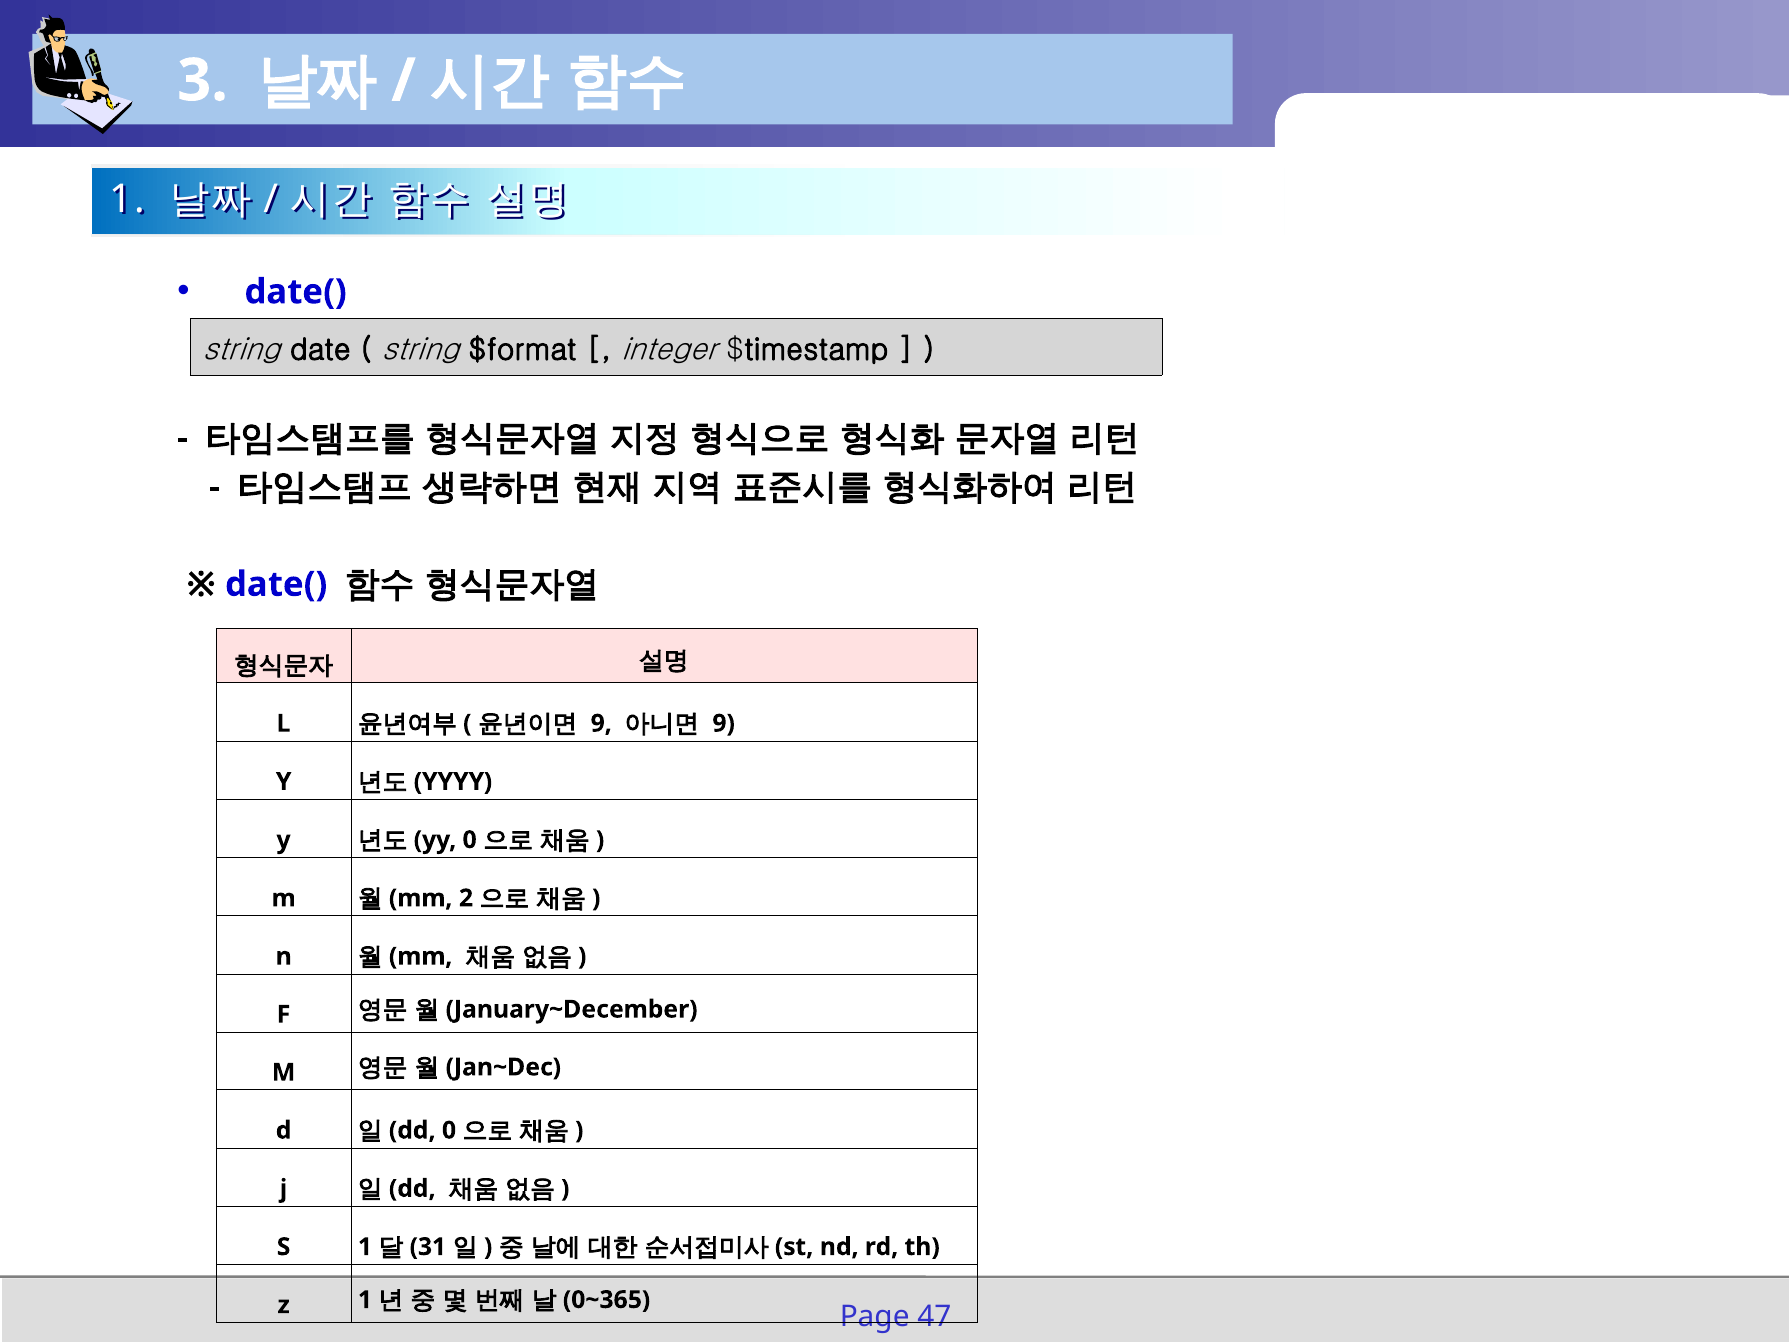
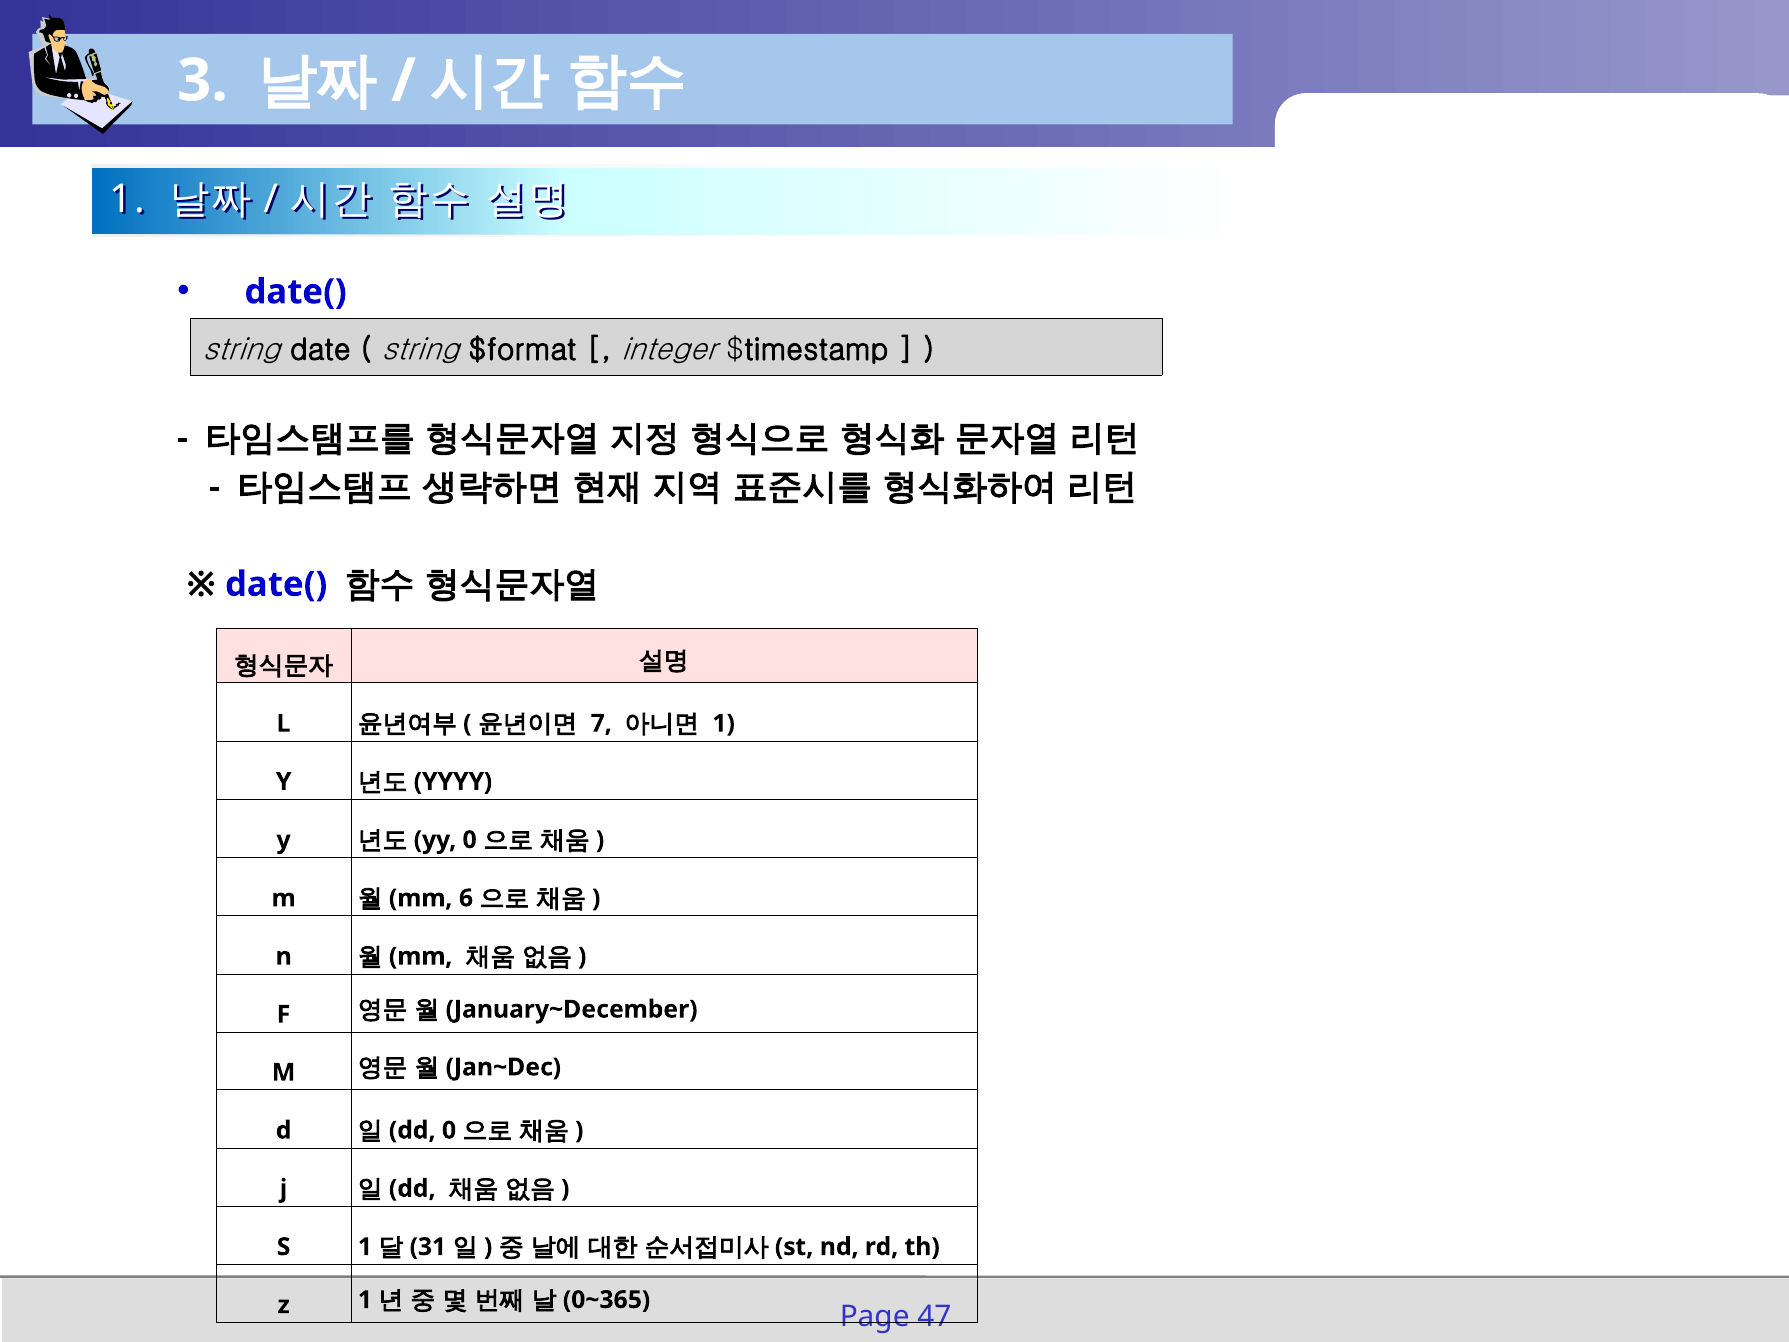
9: 9 -> 7 (601, 723)
9: 9 -> 1 (724, 723)
2: 2 -> 6 (466, 898)
